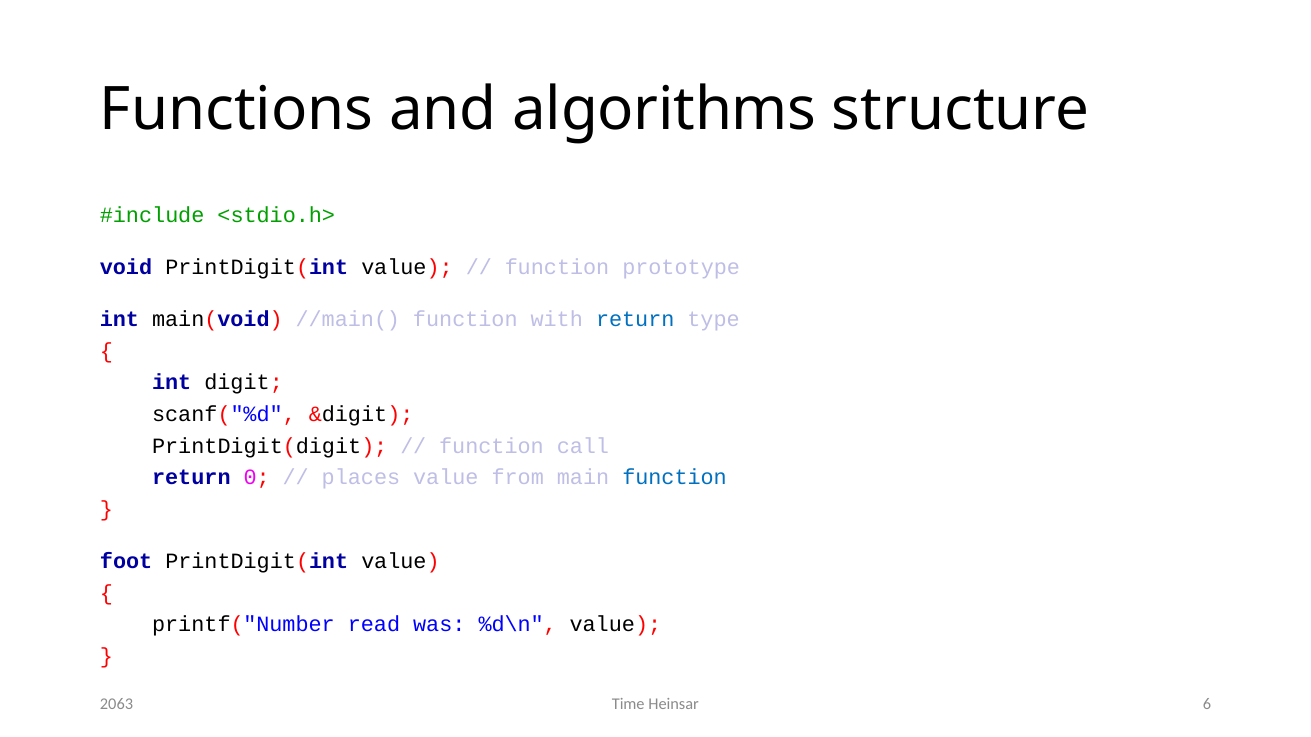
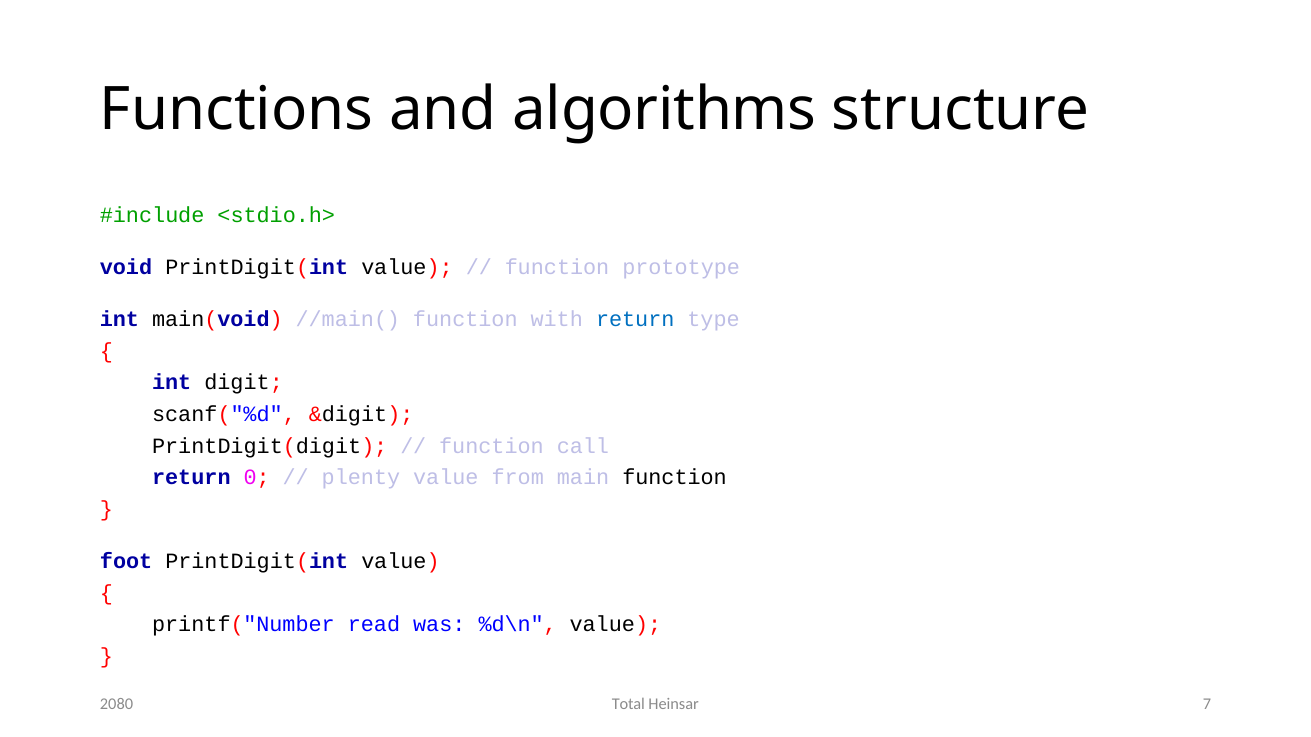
places: places -> plenty (361, 478)
function colour: blue -> black (675, 478)
Time: Time -> Total (628, 704)
6: 6 -> 7 (1207, 704)
2063: 2063 -> 2080 (117, 704)
